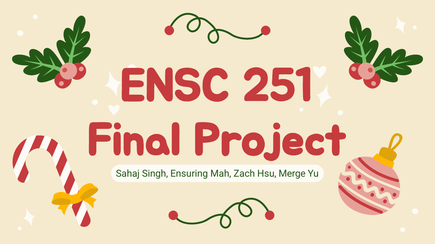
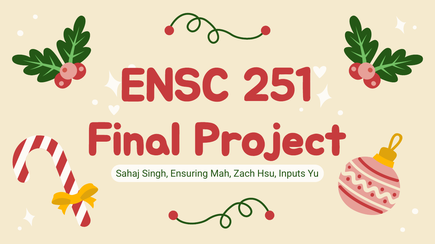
Merge: Merge -> Inputs (292, 174)
